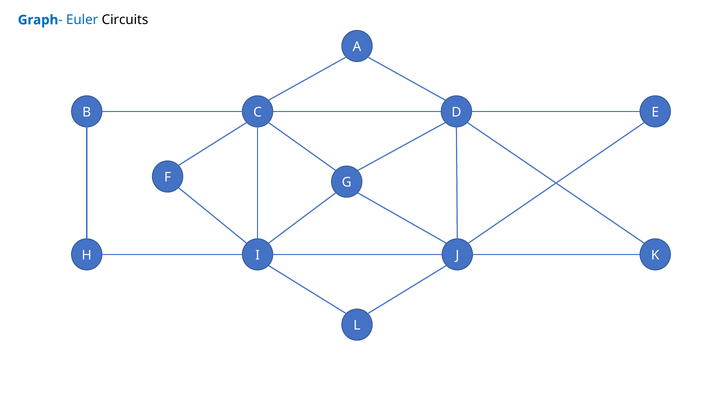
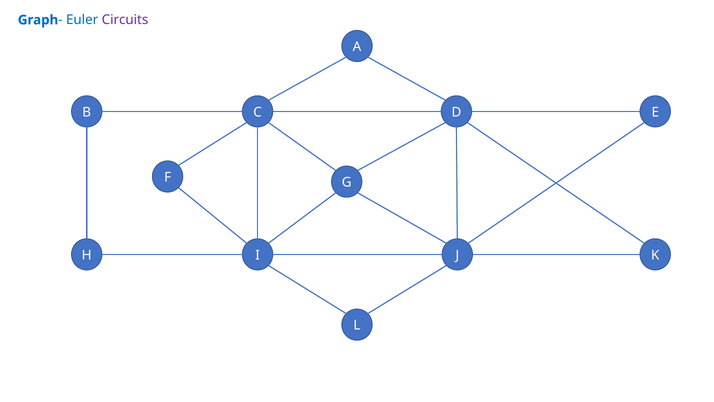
Circuits colour: black -> purple (125, 20)
